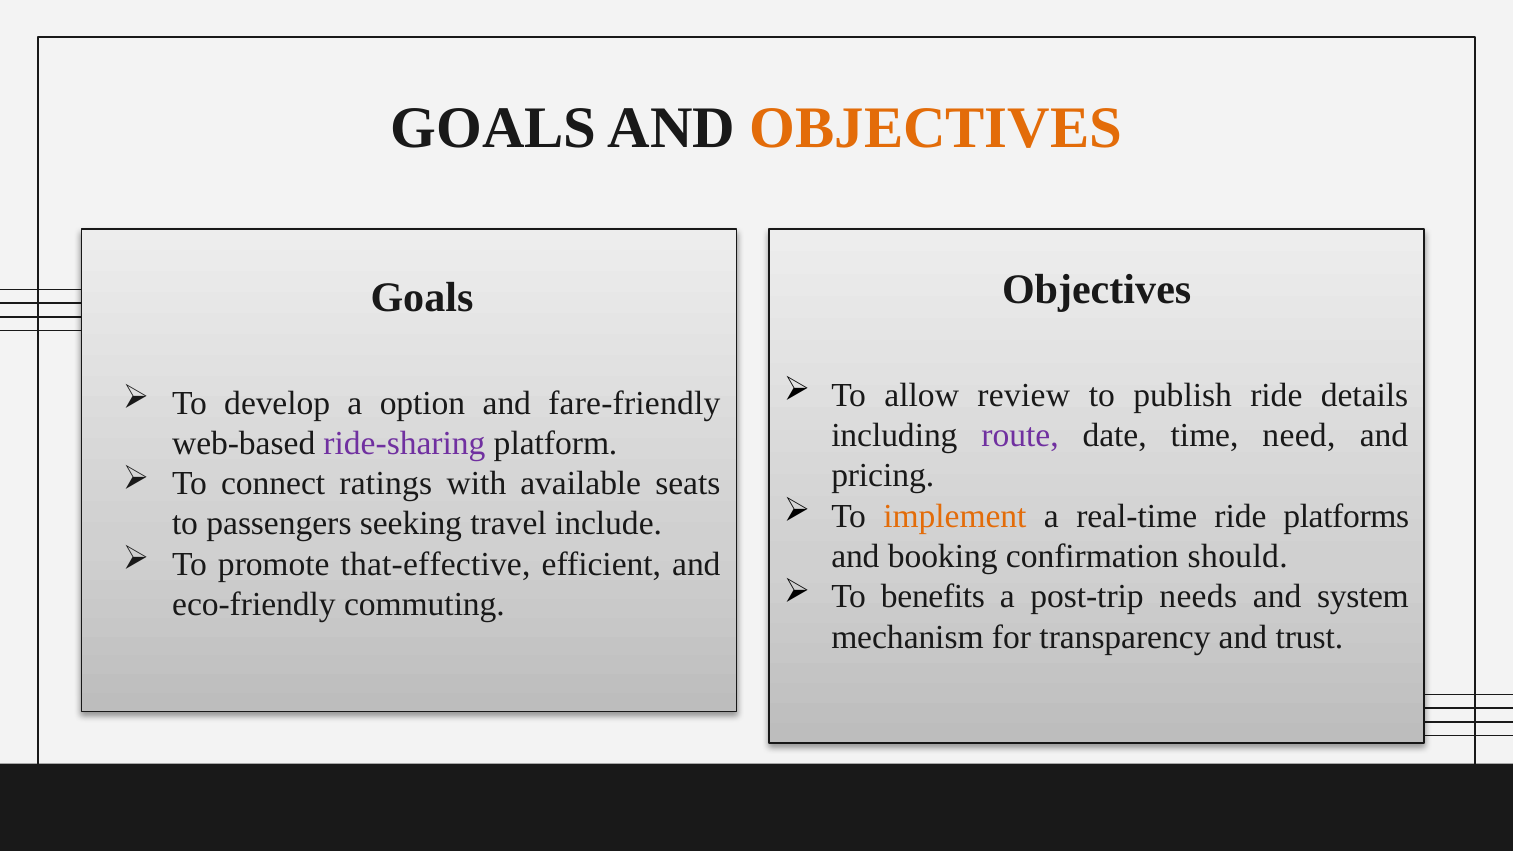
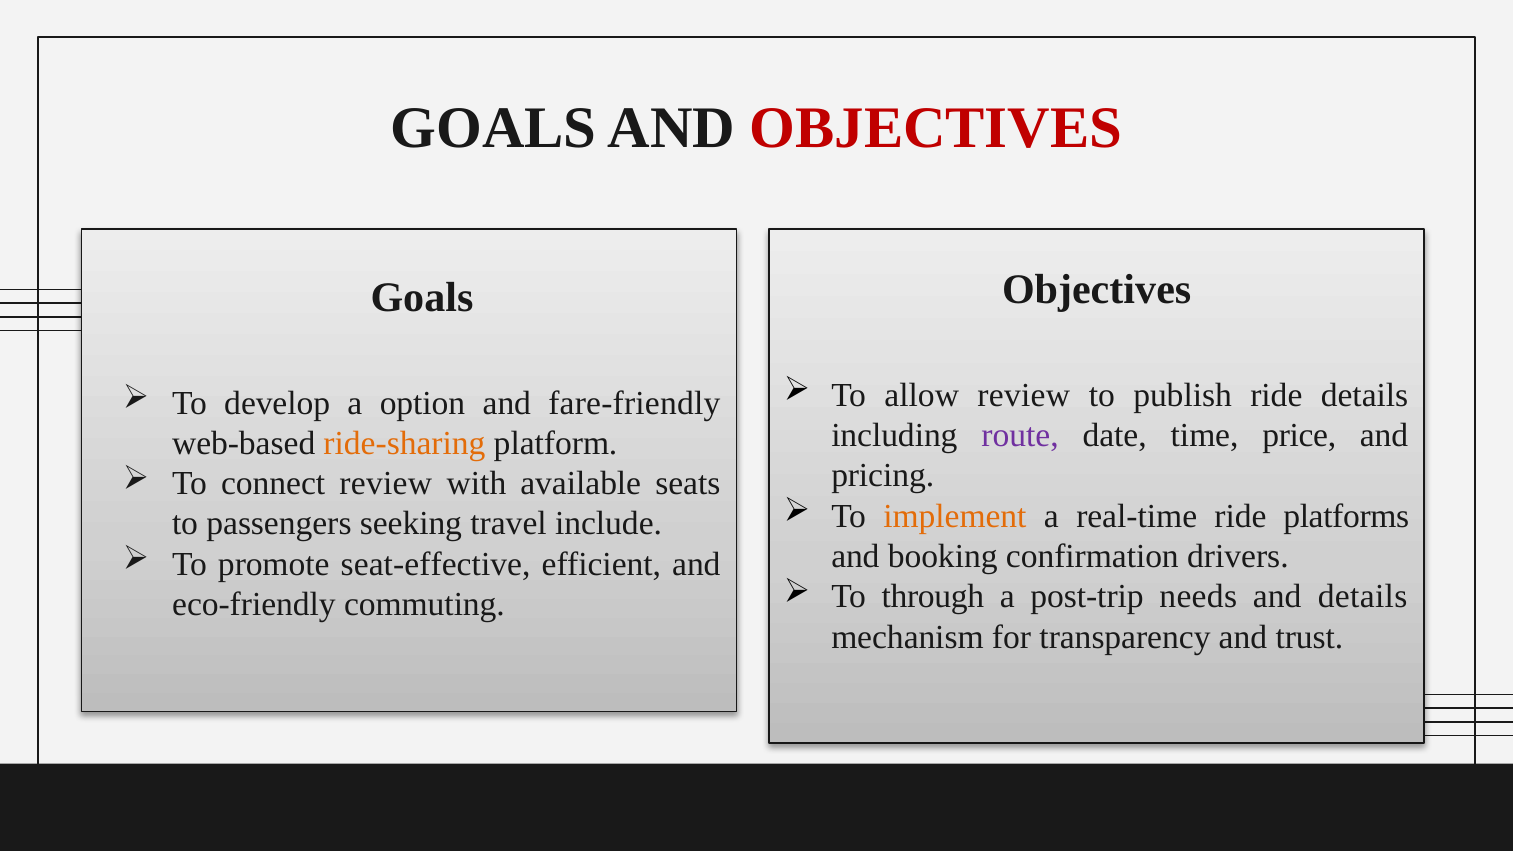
OBJECTIVES colour: orange -> red (936, 128)
need: need -> price (1299, 436)
ride-sharing colour: purple -> orange (405, 443)
connect ratings: ratings -> review (386, 484)
should: should -> drivers (1238, 557)
that-effective: that-effective -> seat-effective (436, 564)
benefits: benefits -> through (933, 597)
and system: system -> details (1363, 597)
